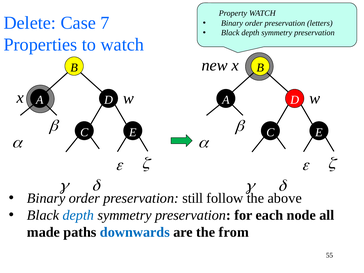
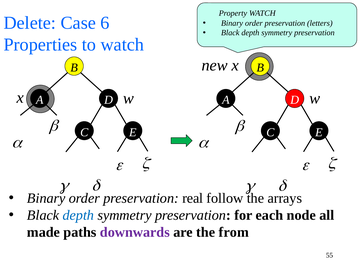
7: 7 -> 6 (105, 23)
still: still -> real (193, 198)
above: above -> arrays (285, 198)
downwards colour: blue -> purple (135, 232)
